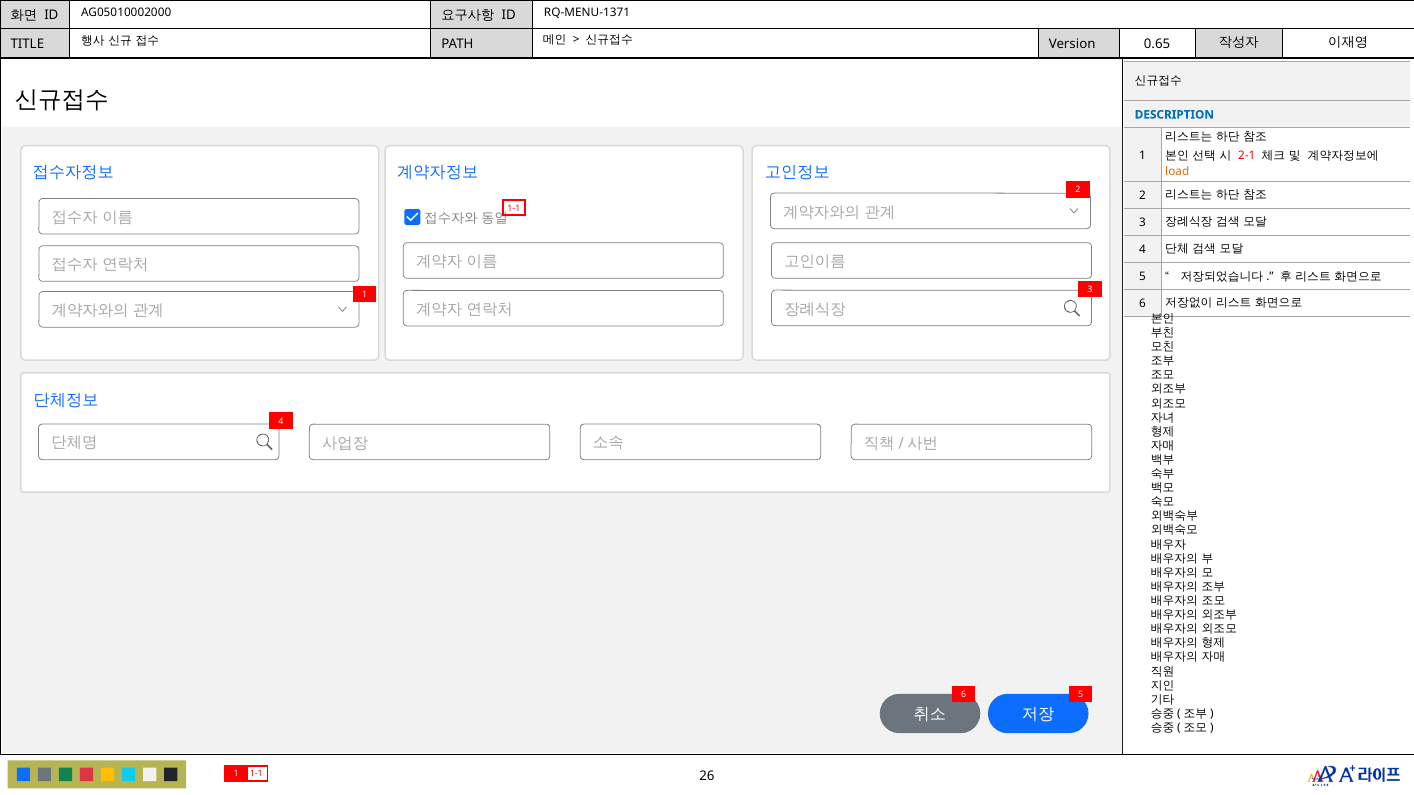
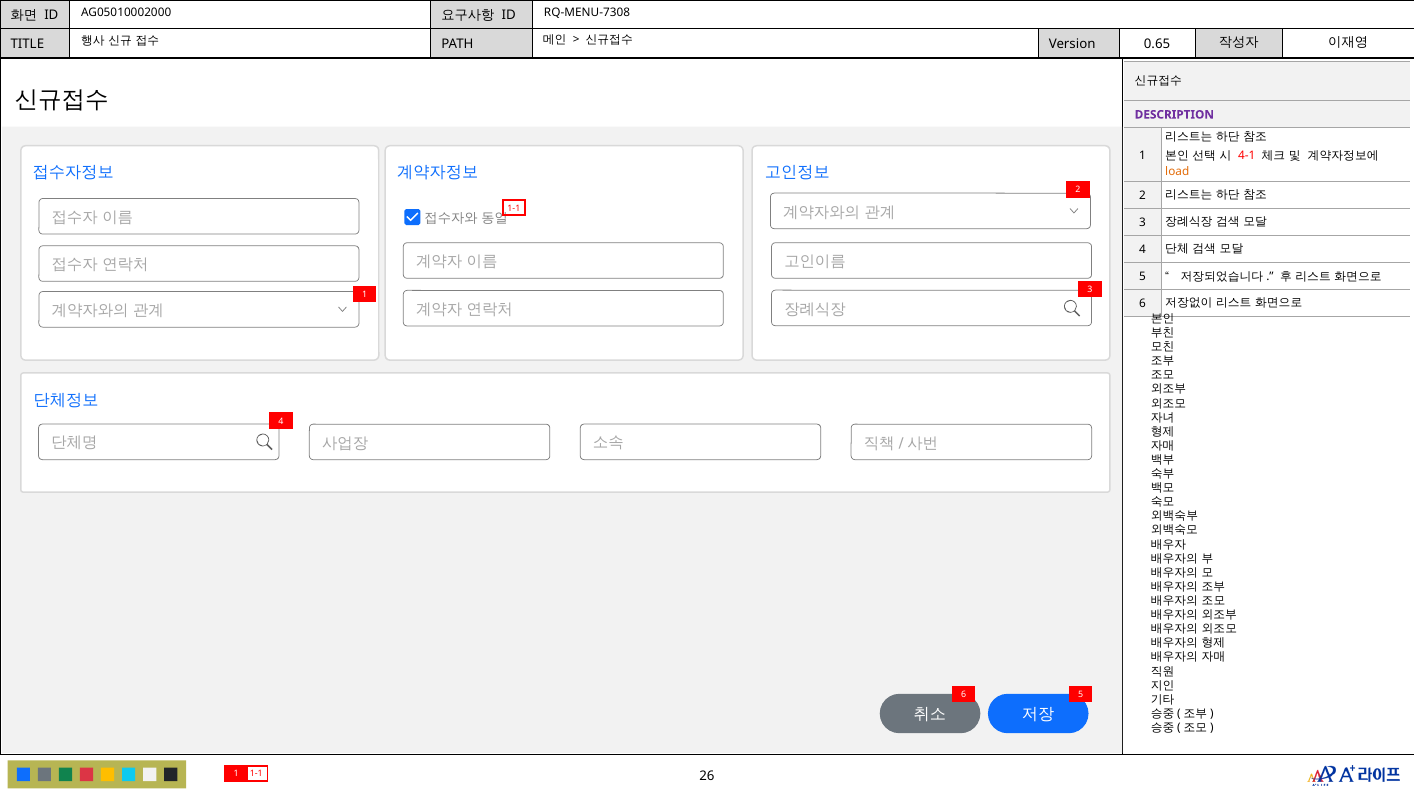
RQ-MENU-1371: RQ-MENU-1371 -> RQ-MENU-7308 (587, 13)
DESCRIPTION colour: blue -> purple (1174, 115)
2-1: 2-1 -> 4-1 (1247, 156)
